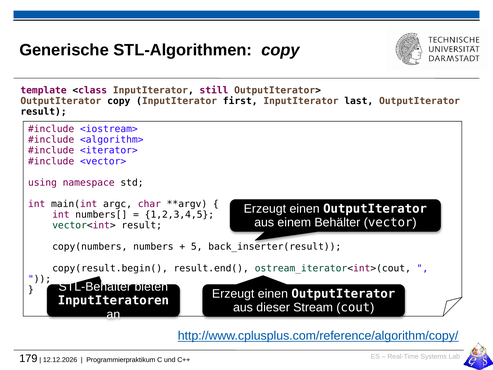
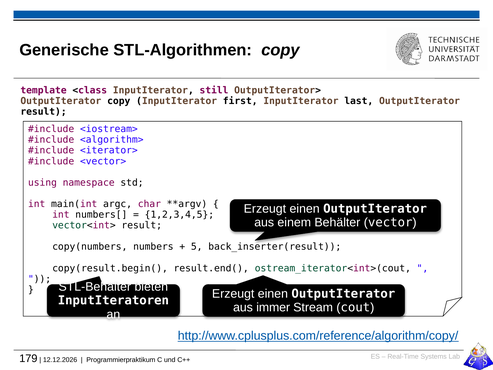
dieser: dieser -> immer (273, 307)
